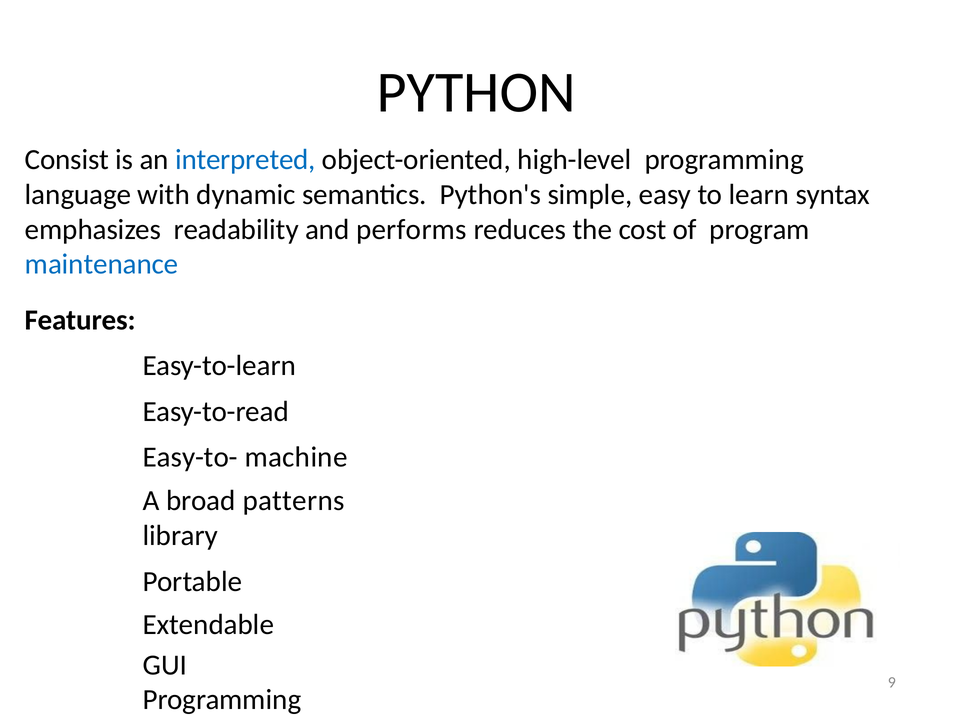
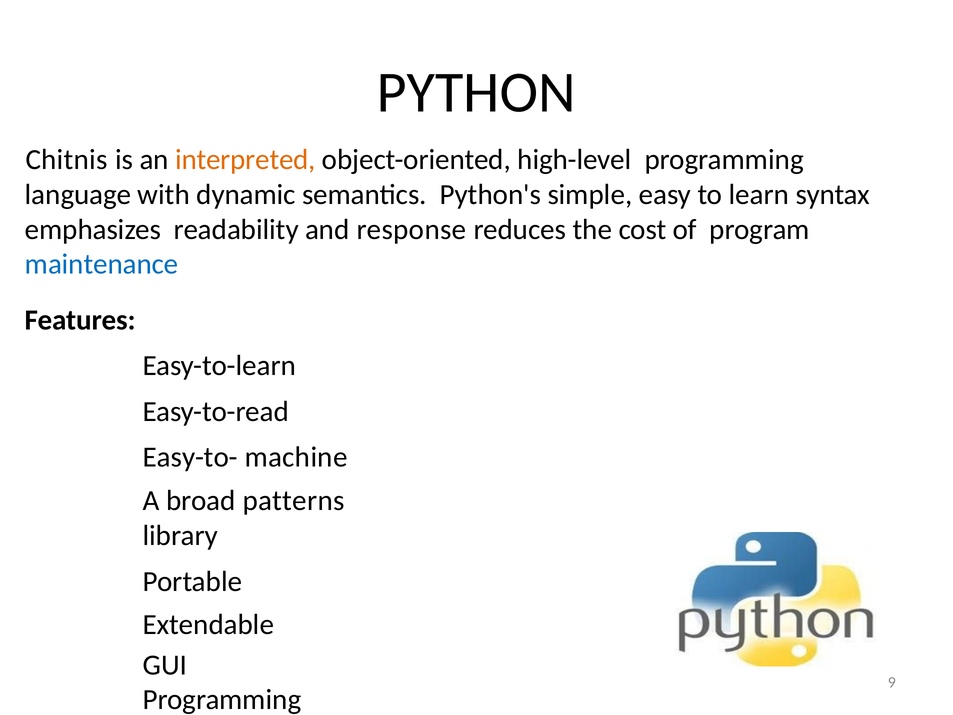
Consist: Consist -> Chitnis (67, 159)
interpreted colour: blue -> orange (245, 159)
performs: performs -> response (411, 229)
